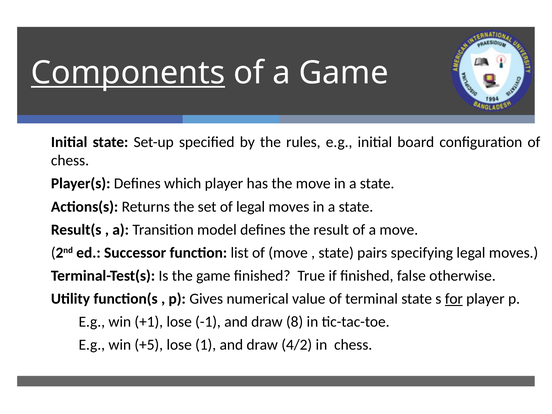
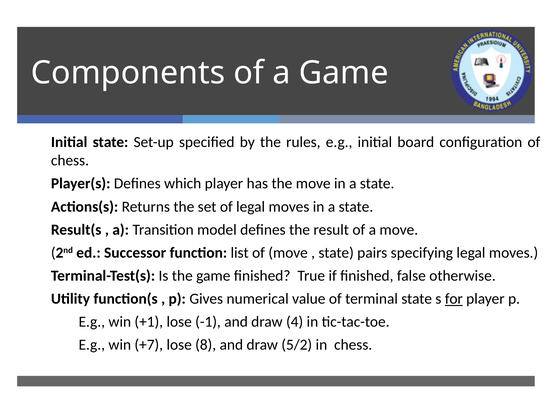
Components underline: present -> none (128, 73)
8: 8 -> 4 (295, 322)
+5: +5 -> +7 (149, 345)
1: 1 -> 8 (206, 345)
4/2: 4/2 -> 5/2 (297, 345)
